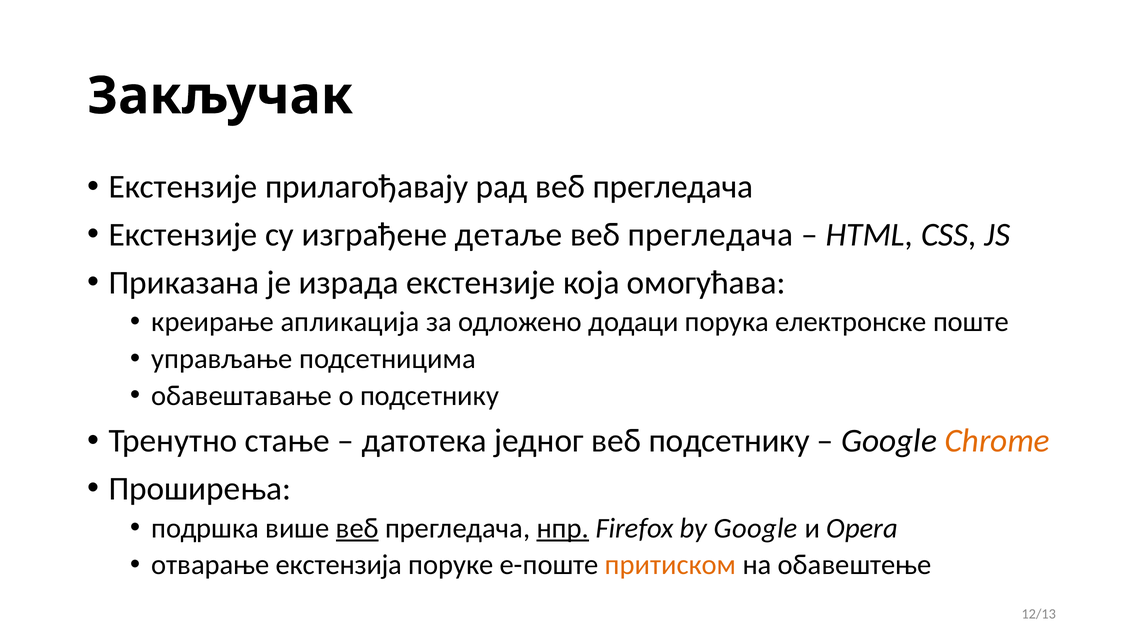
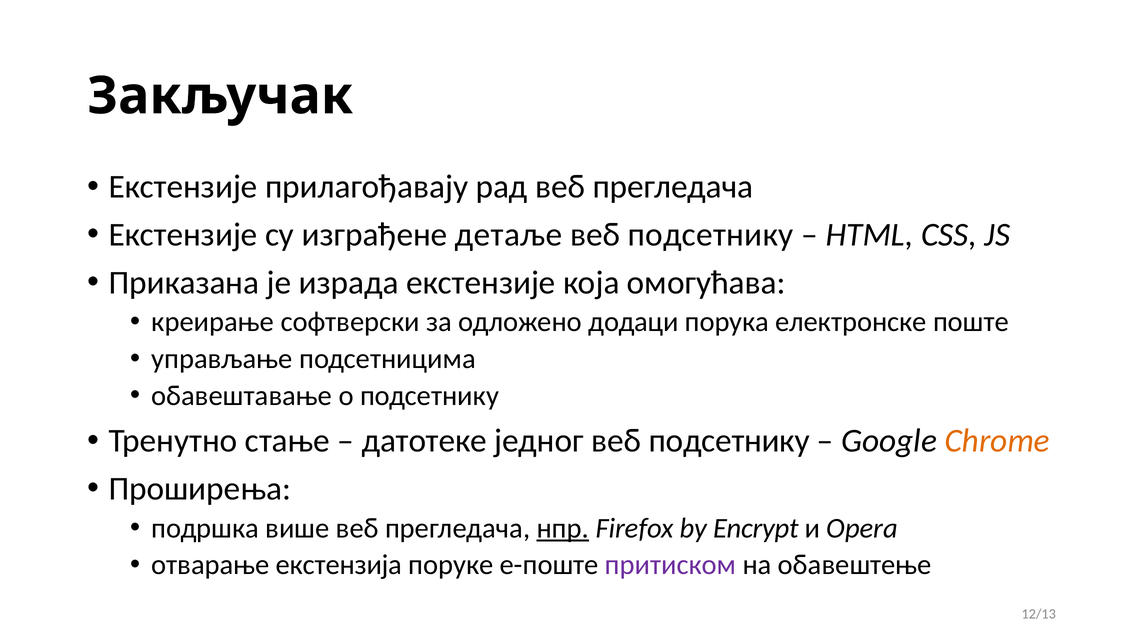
прегледача: прегледача -> подсетнику (711, 235)
апликација: апликација -> софтверски (350, 322)
датотека: датотека -> датотеке (424, 441)
веб underline: present -> none (357, 528)
by Google: Google -> Encrypt (756, 528)
притиском colour: orange -> purple (671, 565)
